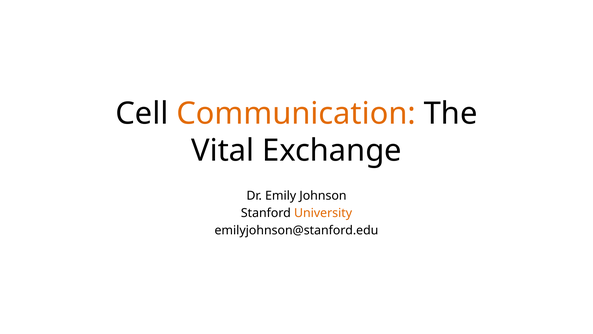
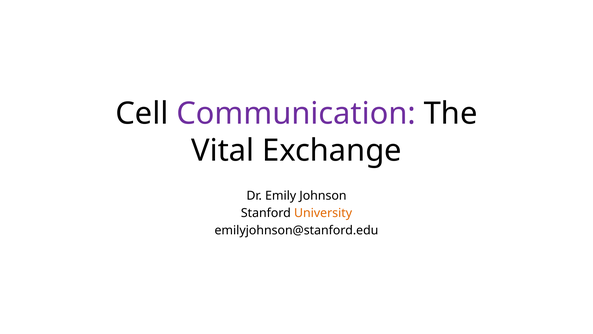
Communication colour: orange -> purple (296, 113)
